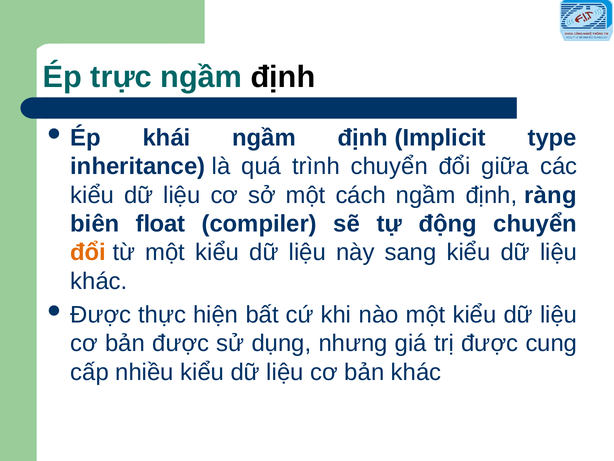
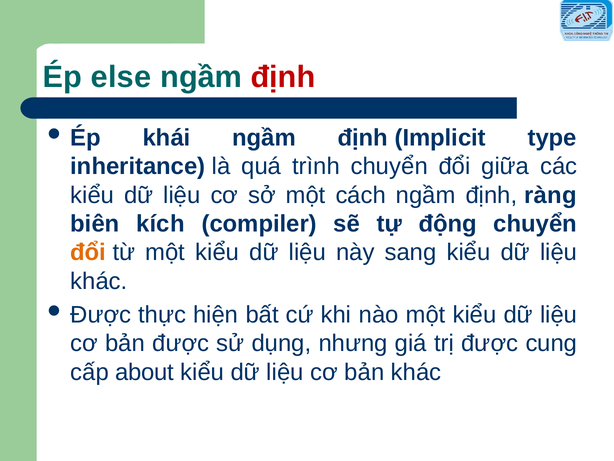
trực: trực -> else (121, 77)
định colour: black -> red (283, 77)
float: float -> kích (160, 224)
nhiều: nhiều -> about (145, 372)
